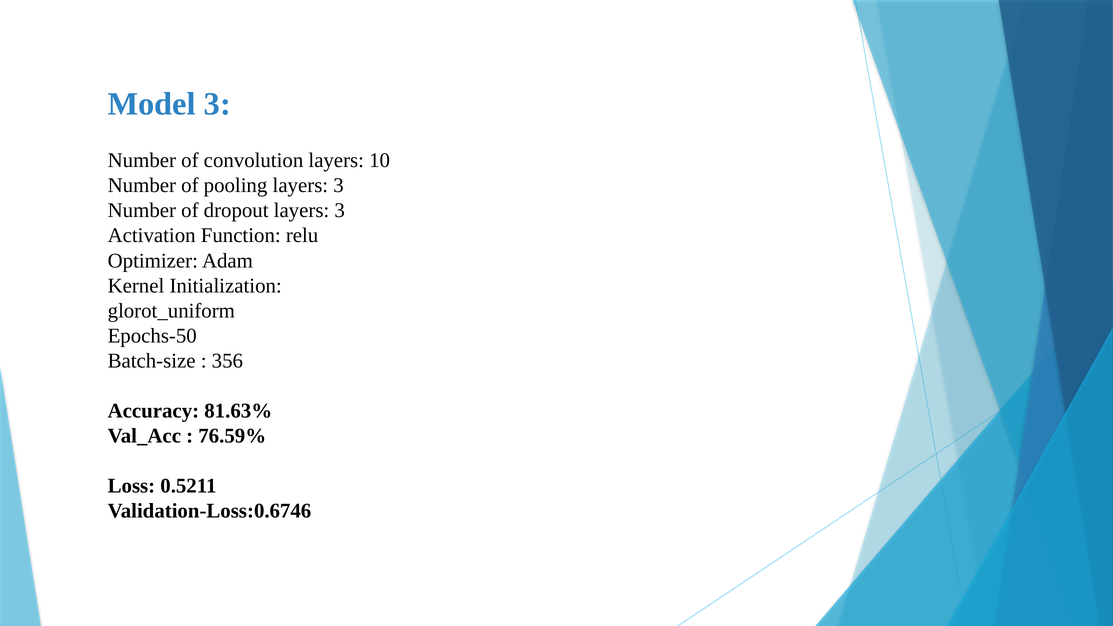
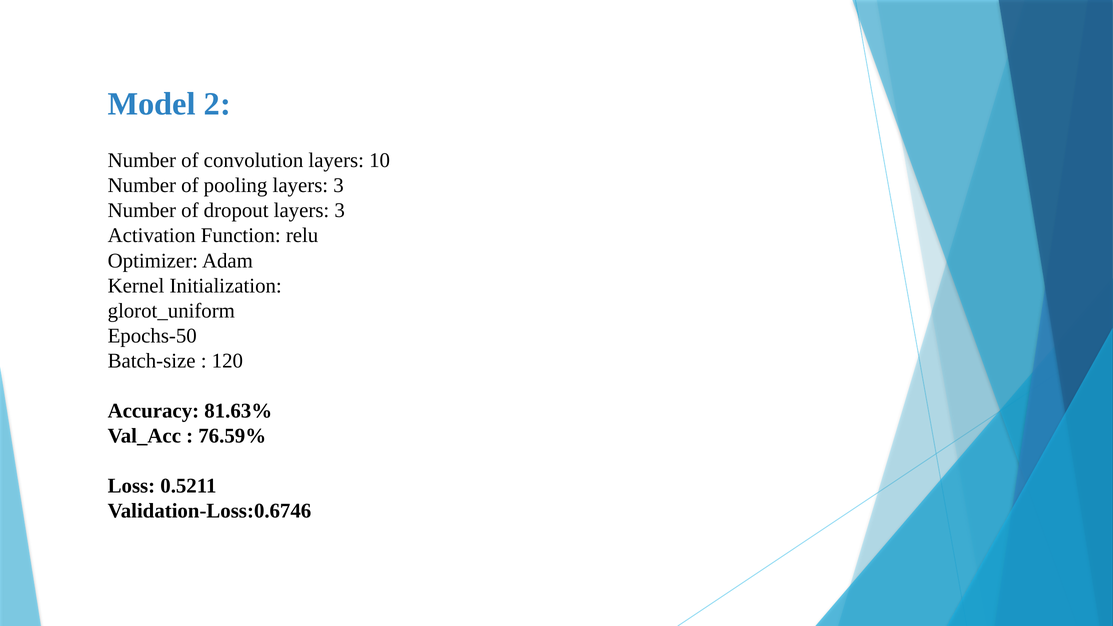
Model 3: 3 -> 2 (217, 104)
356: 356 -> 120 (227, 361)
